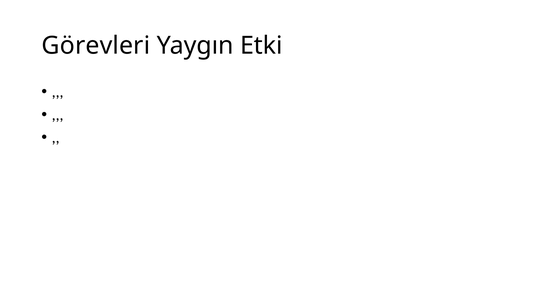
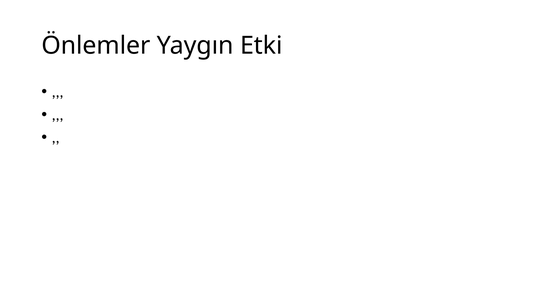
Görevleri: Görevleri -> Önlemler (96, 46)
